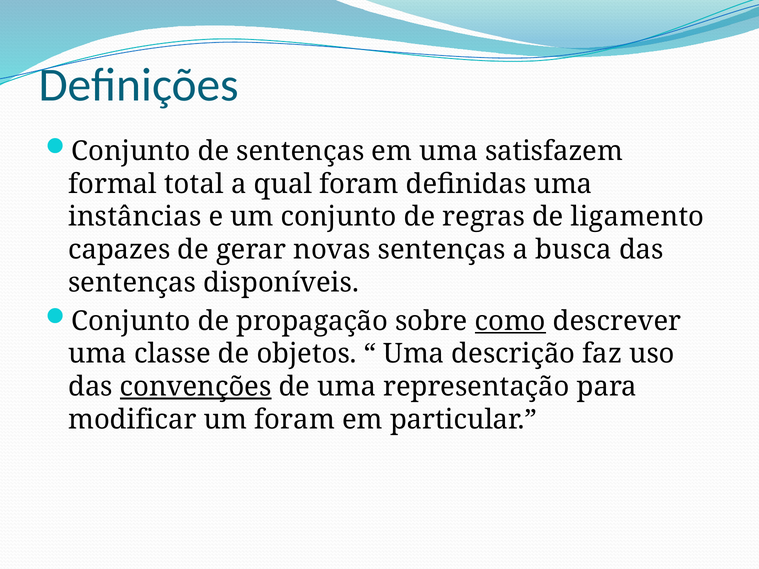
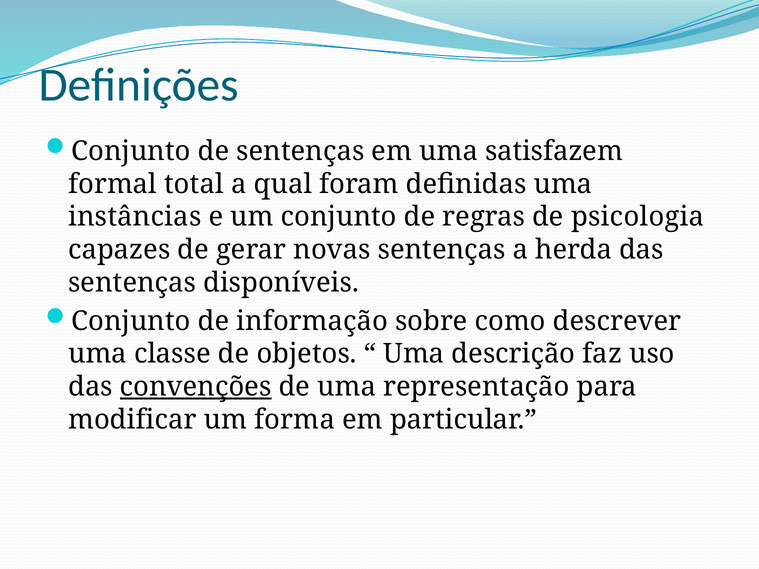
ligamento: ligamento -> psicologia (638, 217)
busca: busca -> herda (574, 250)
propagação: propagação -> informação (312, 321)
como underline: present -> none (510, 321)
um foram: foram -> forma (294, 420)
